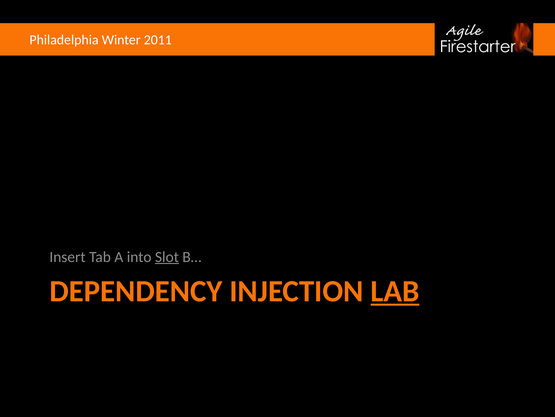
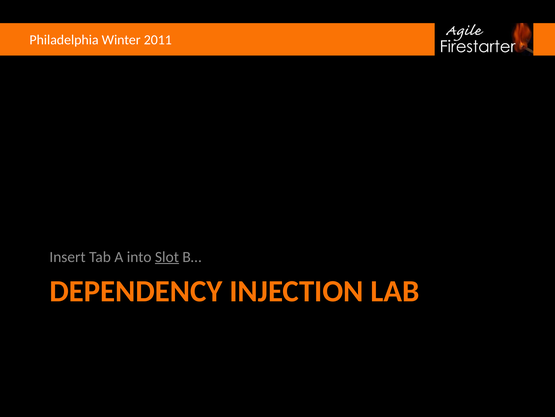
LAB underline: present -> none (395, 291)
